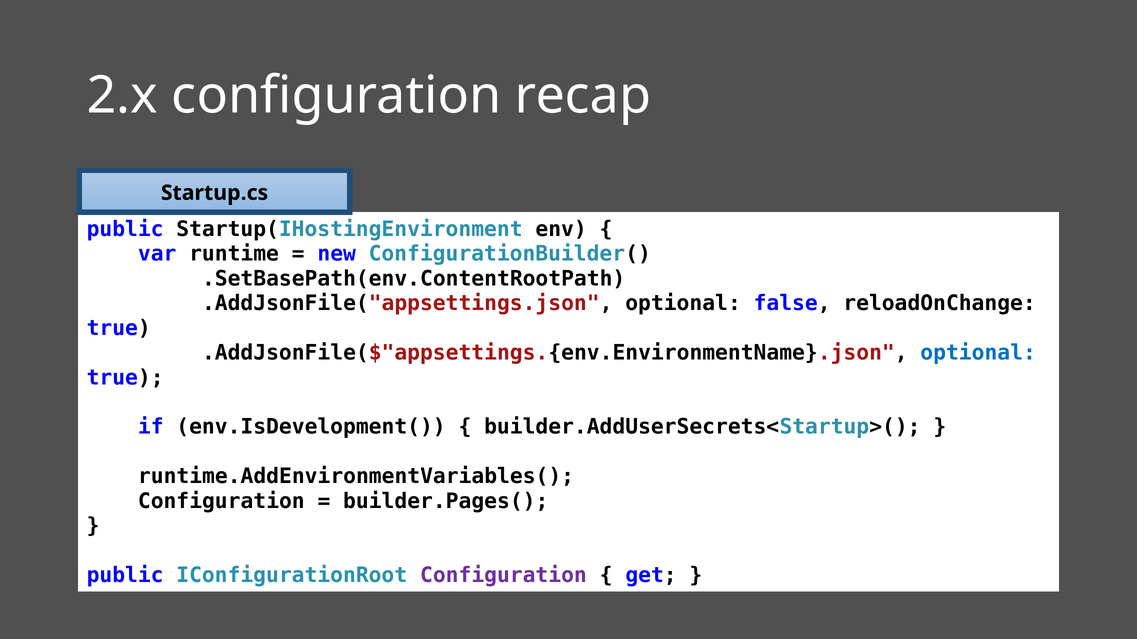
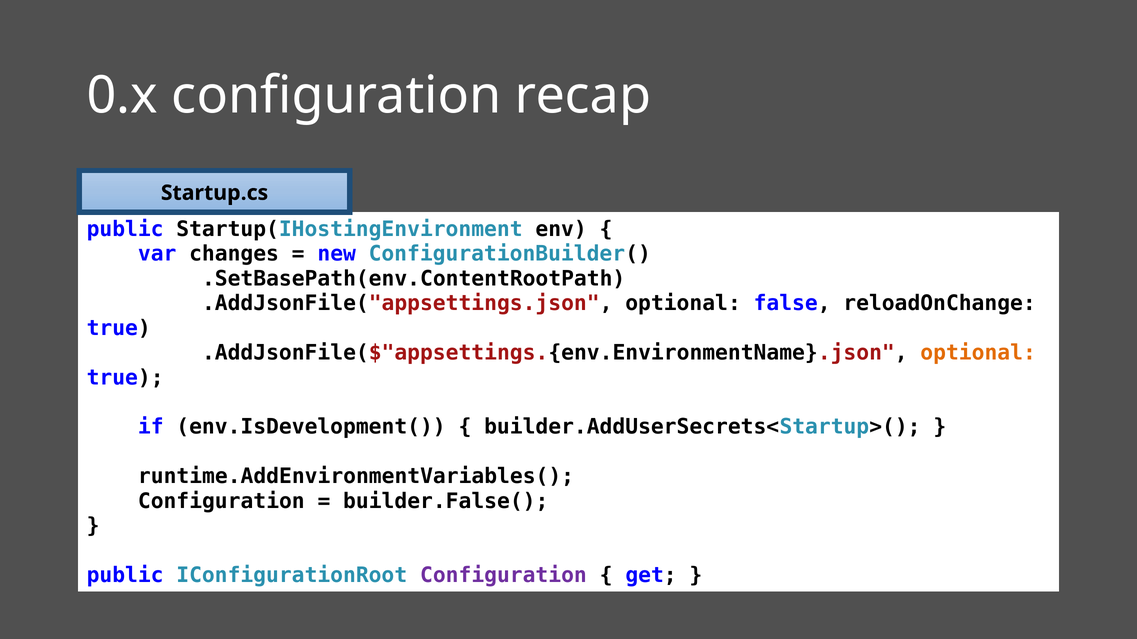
2.x: 2.x -> 0.x (122, 96)
runtime: runtime -> changes (234, 254)
optional colour: blue -> orange (978, 353)
builder.Pages(: builder.Pages( -> builder.False( (446, 502)
